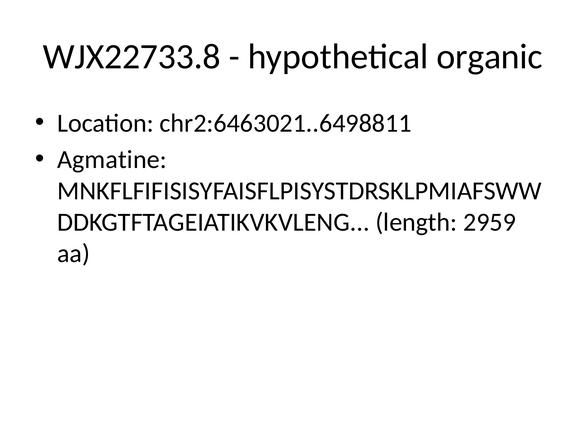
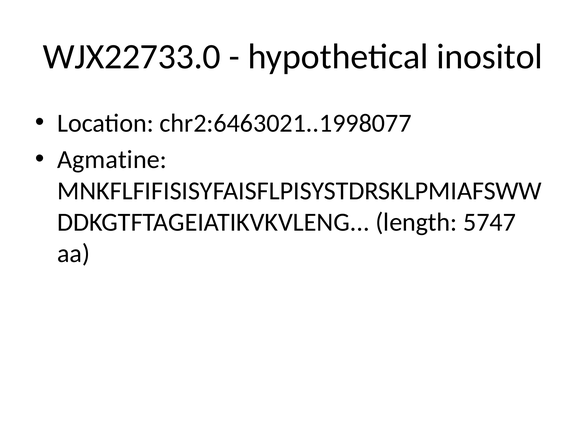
WJX22733.8: WJX22733.8 -> WJX22733.0 (132, 57)
organic: organic -> inositol (490, 57)
chr2:6463021..6498811: chr2:6463021..6498811 -> chr2:6463021..1998077 (286, 123)
2959: 2959 -> 5747 (490, 222)
